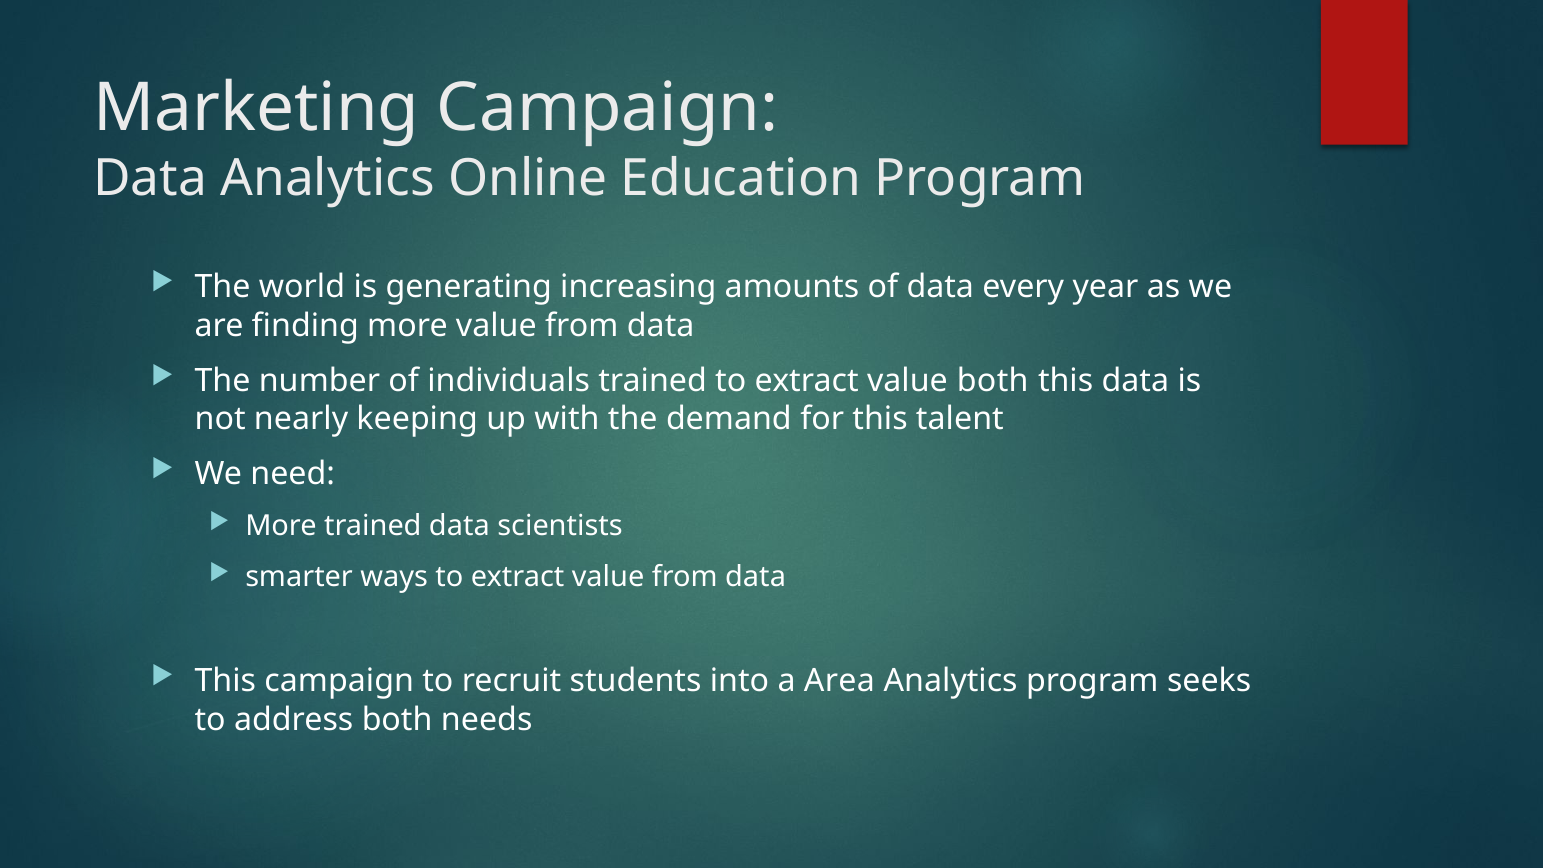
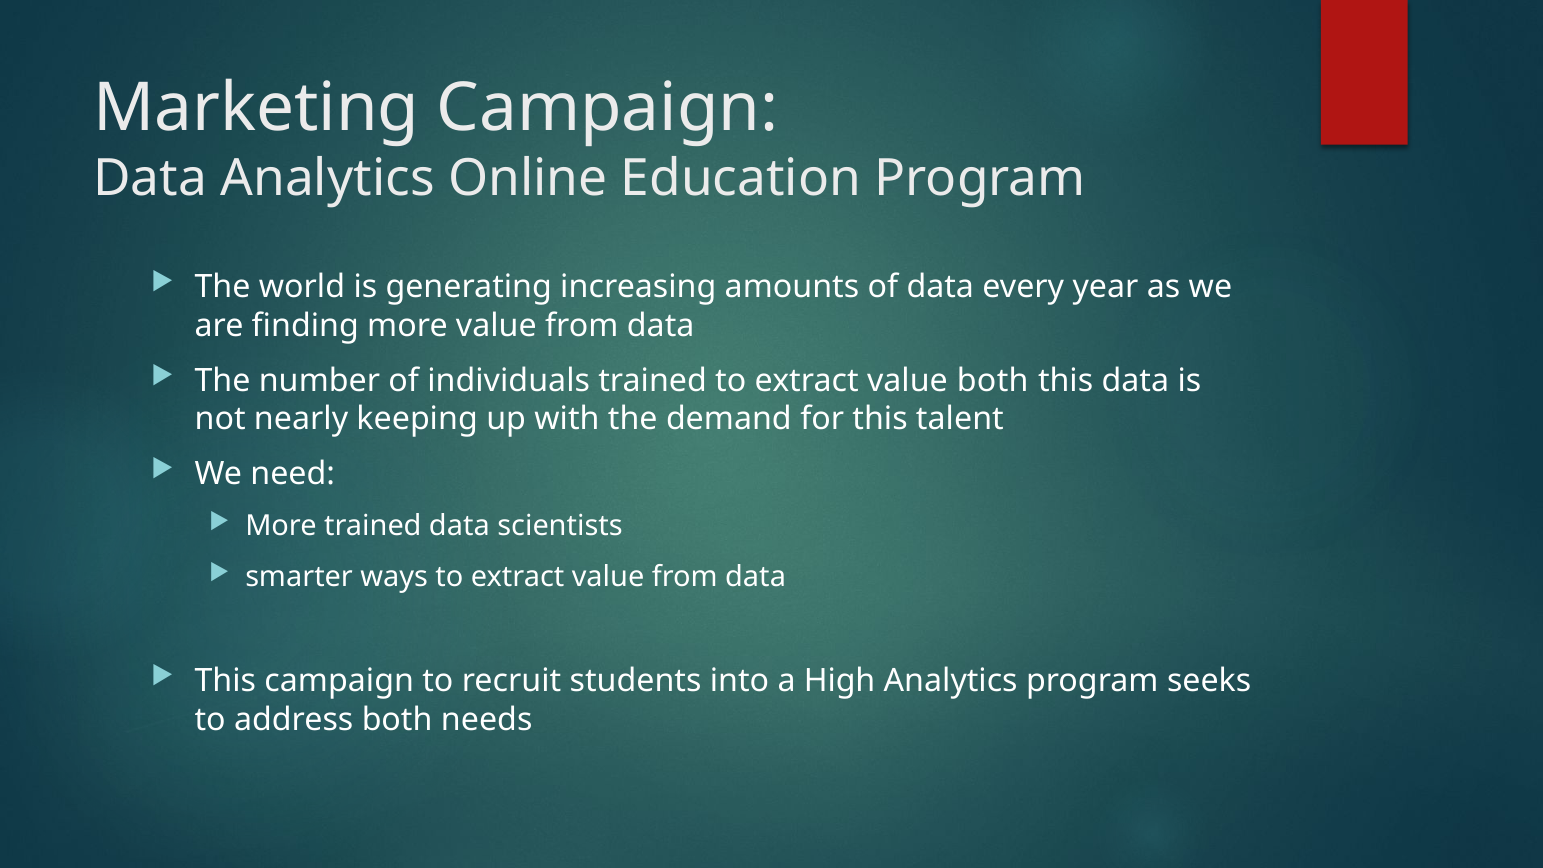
Area: Area -> High (840, 681)
